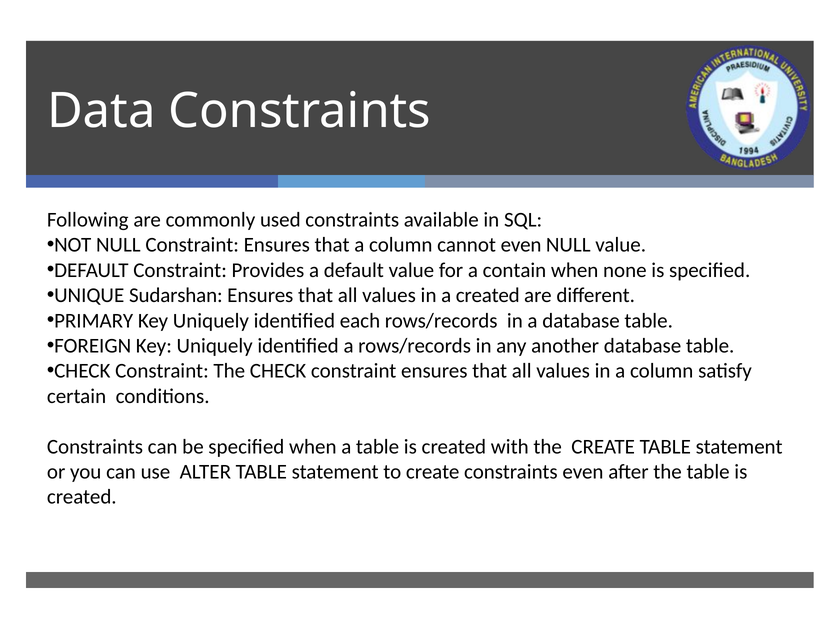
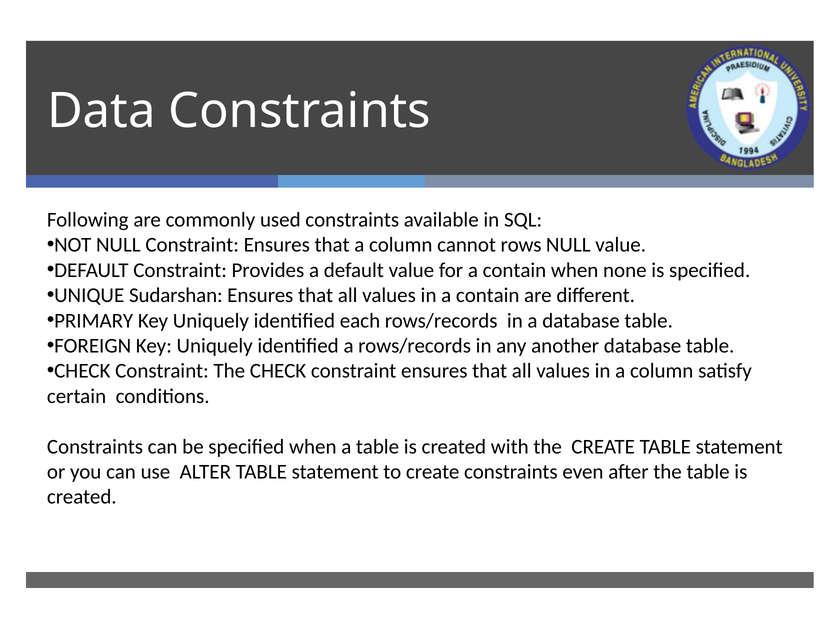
cannot even: even -> rows (521, 245)
in a created: created -> contain (488, 295)
